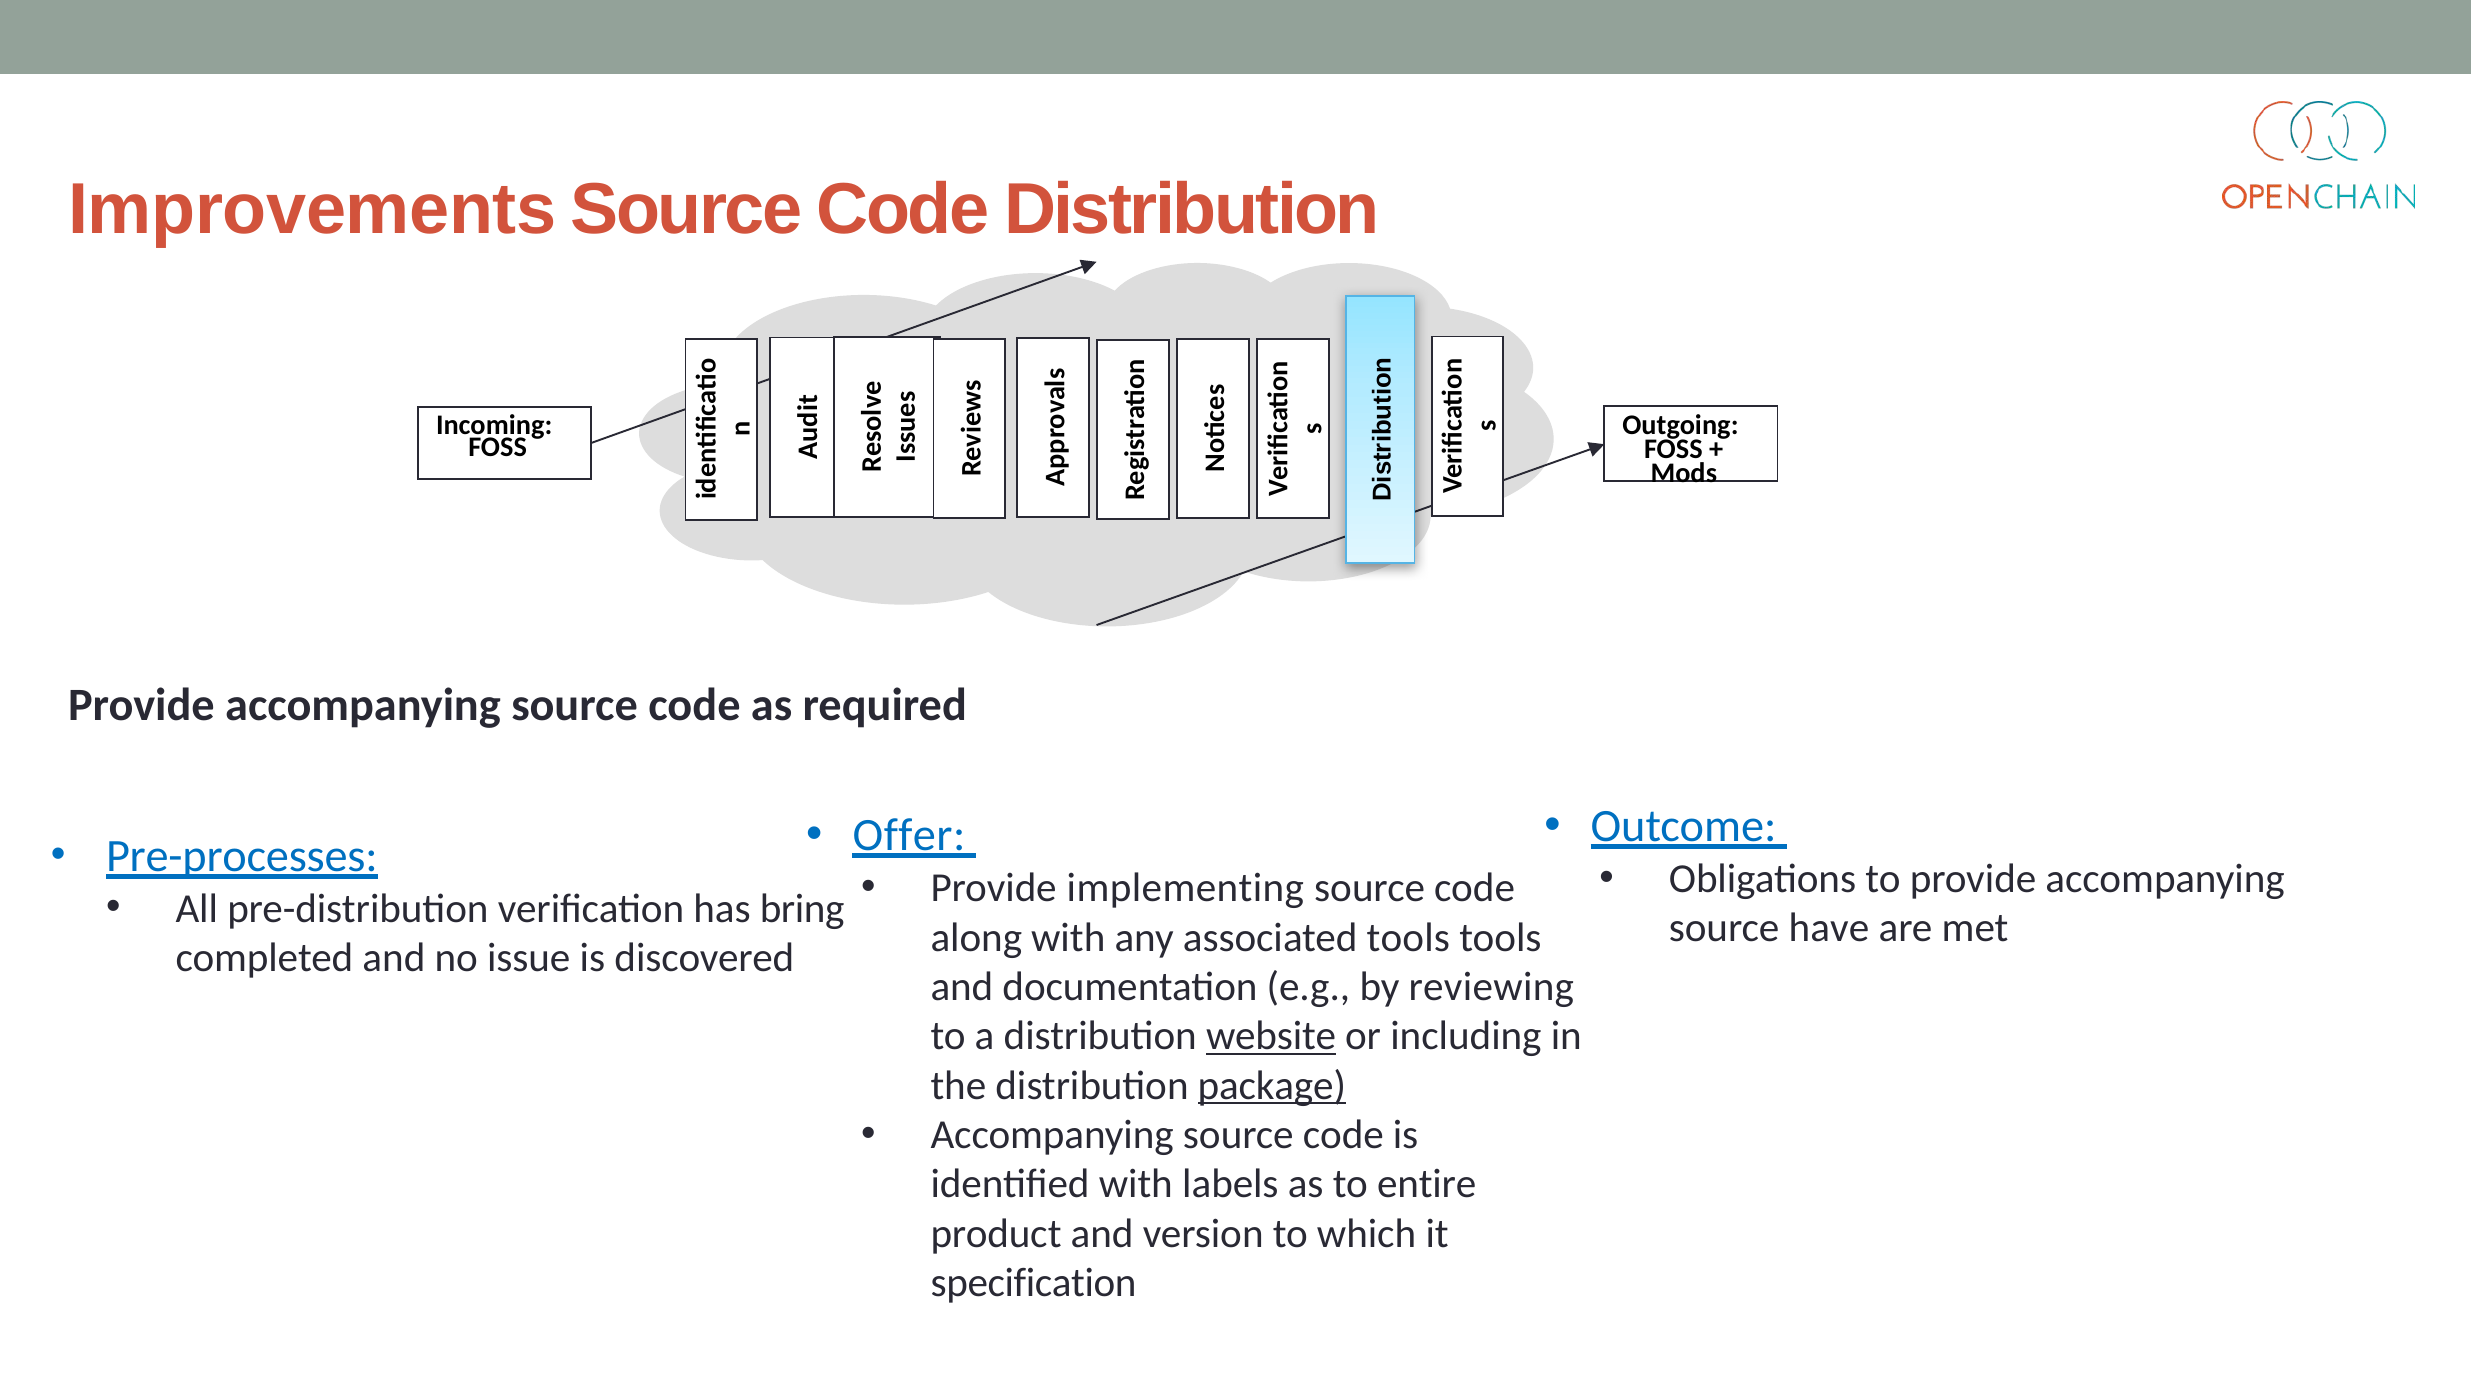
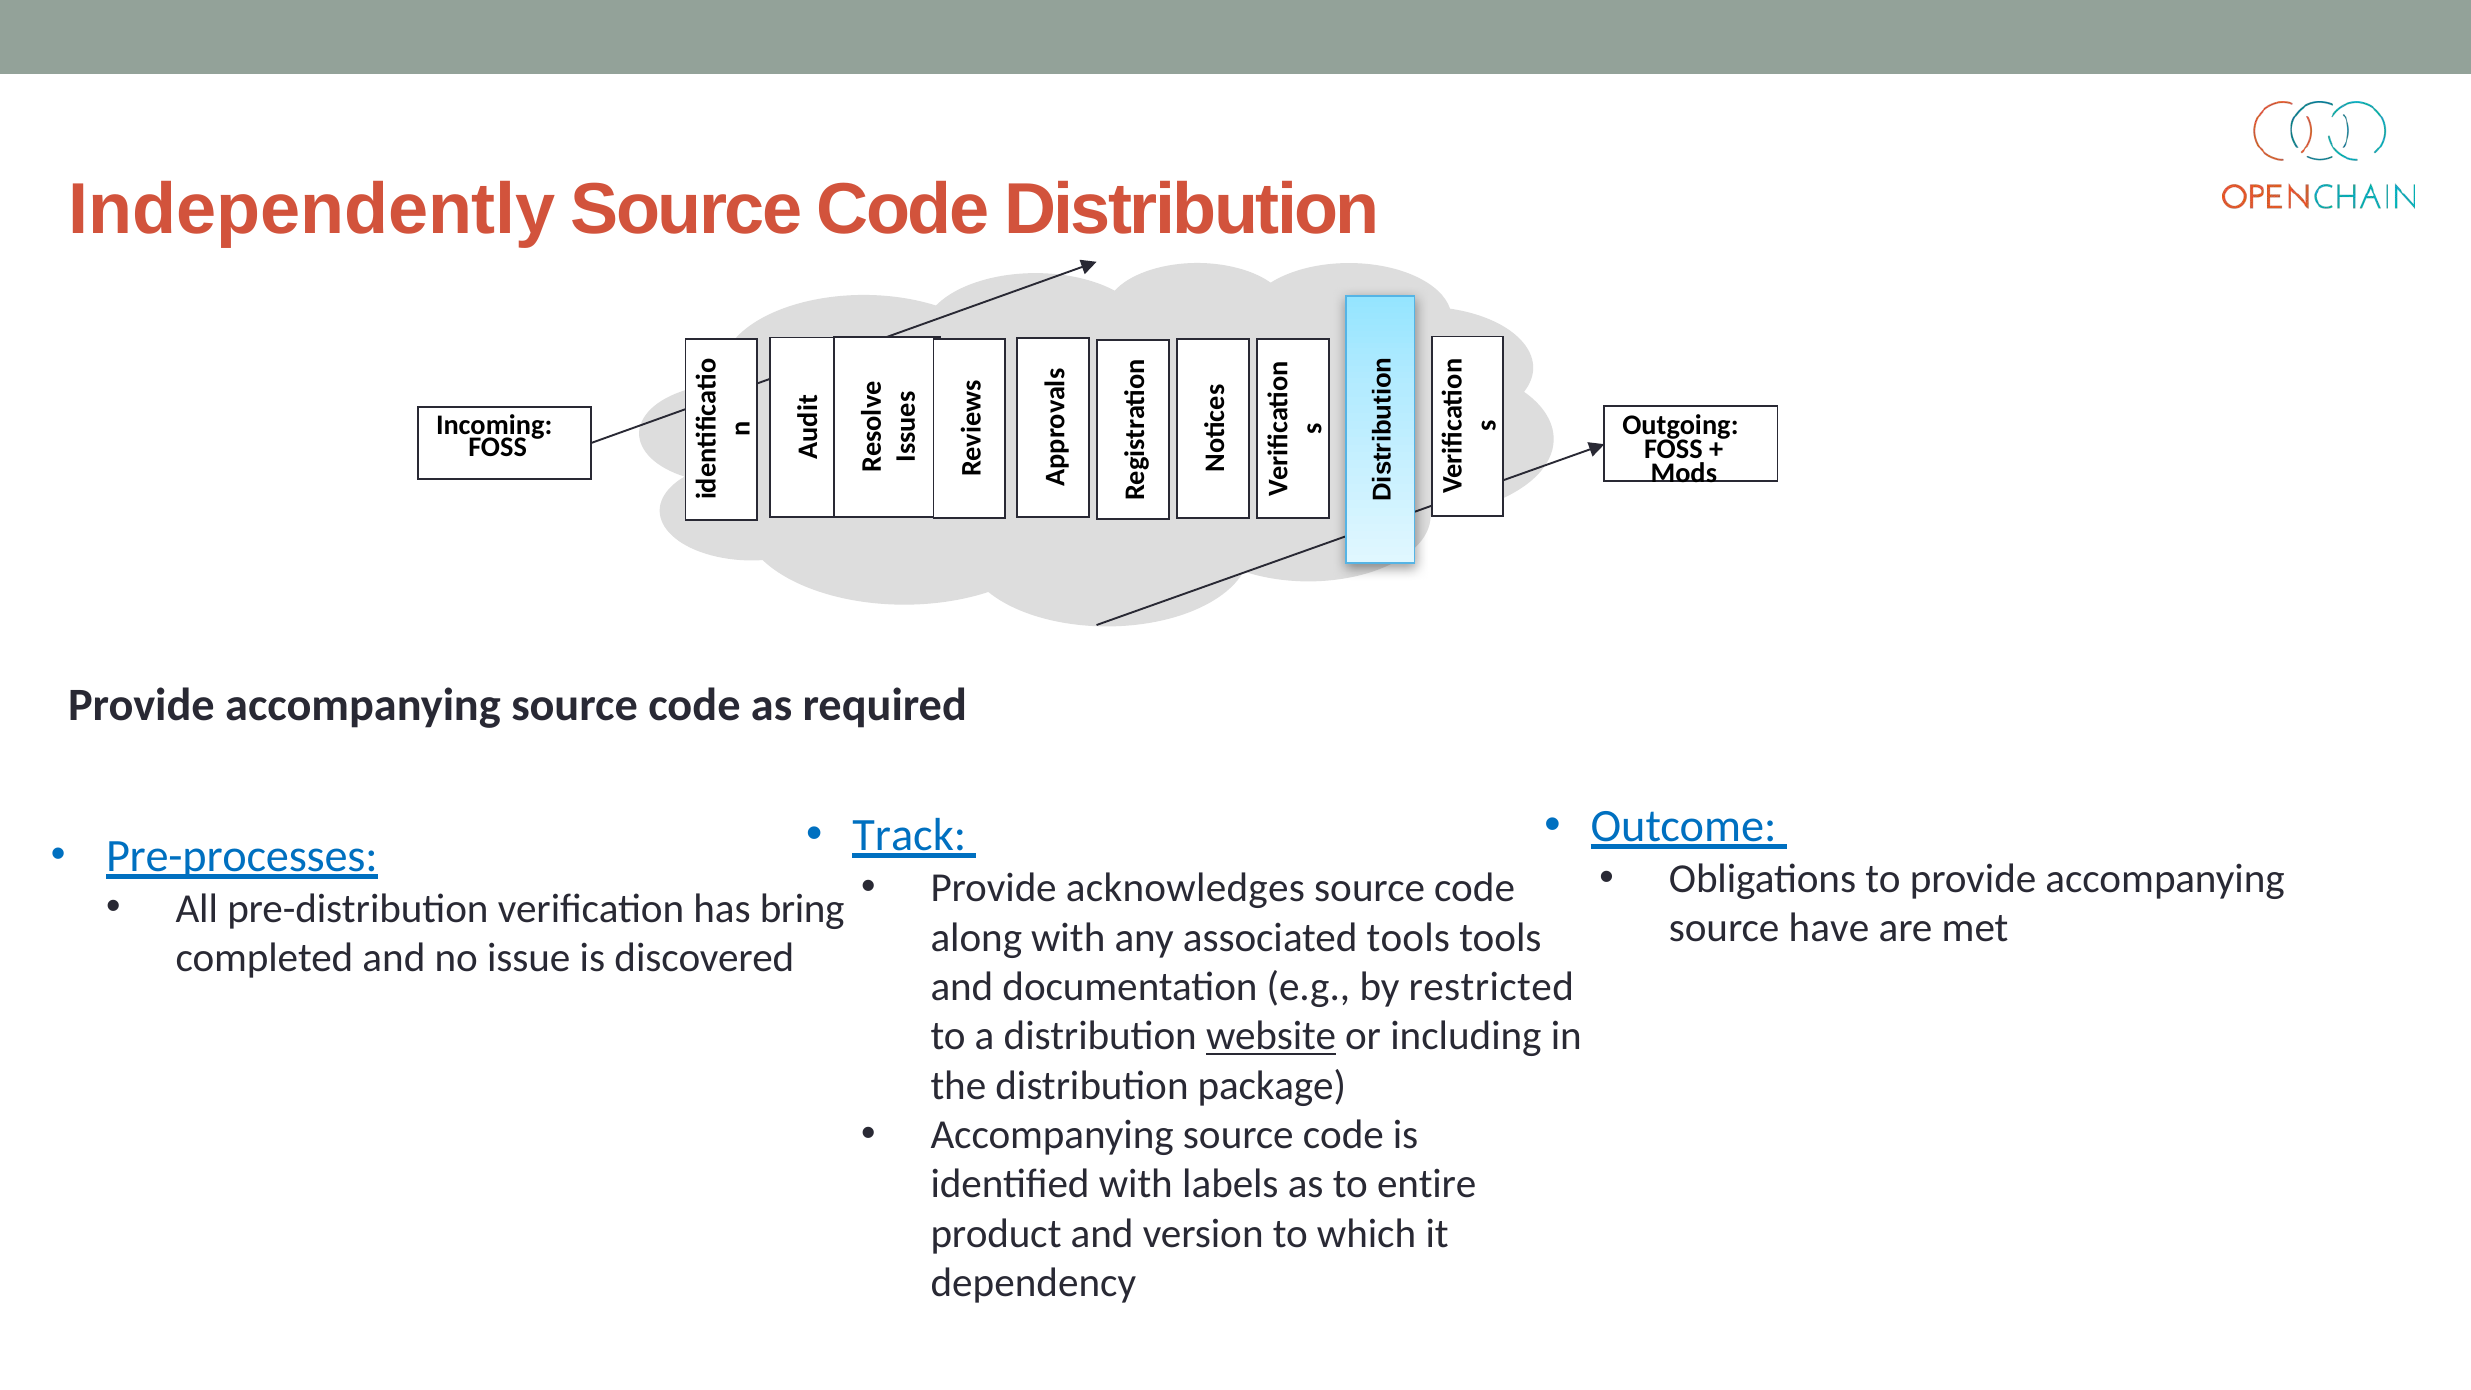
Improvements: Improvements -> Independently (312, 210)
Offer: Offer -> Track (909, 835)
implementing: implementing -> acknowledges (1185, 888)
reviewing: reviewing -> restricted (1491, 987)
package underline: present -> none (1272, 1085)
specification: specification -> dependency (1033, 1283)
